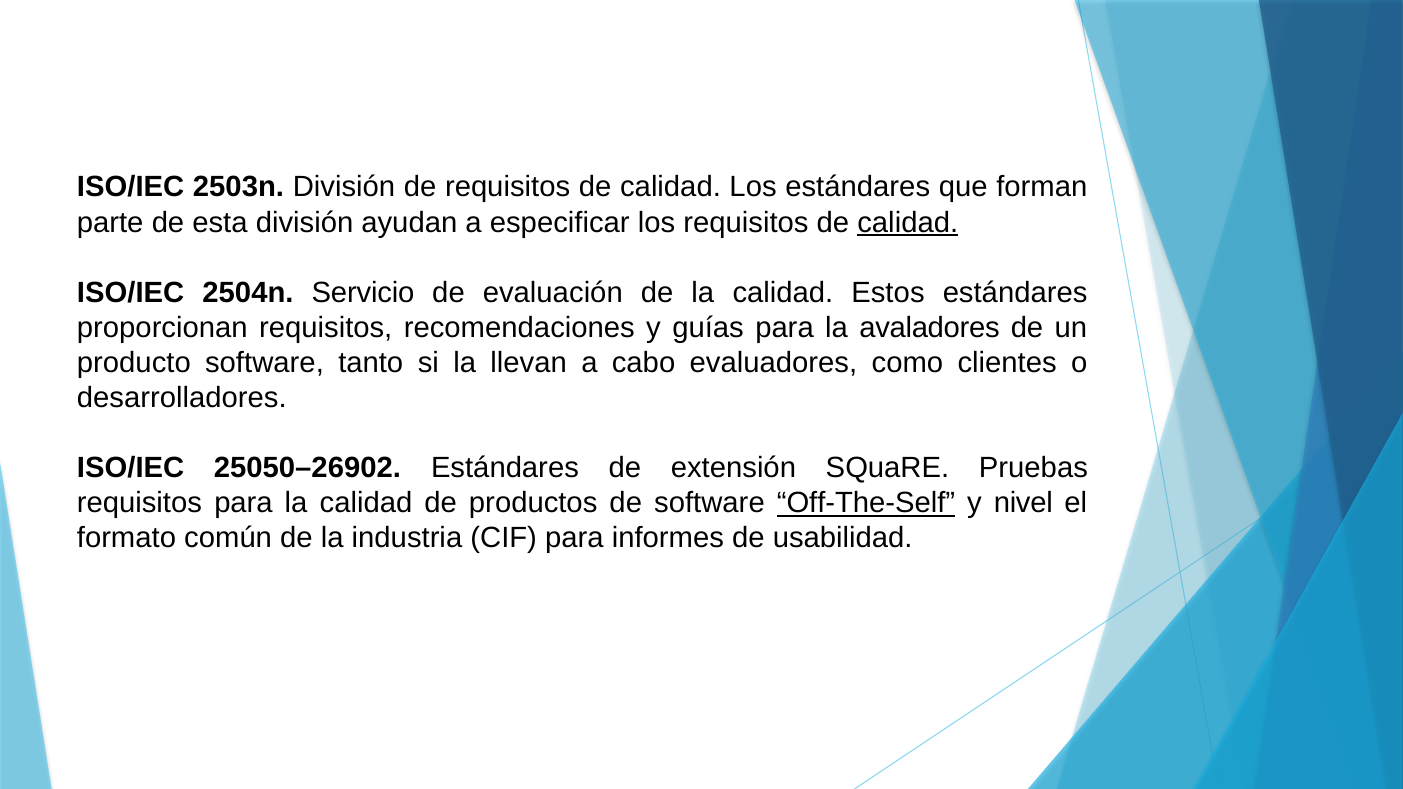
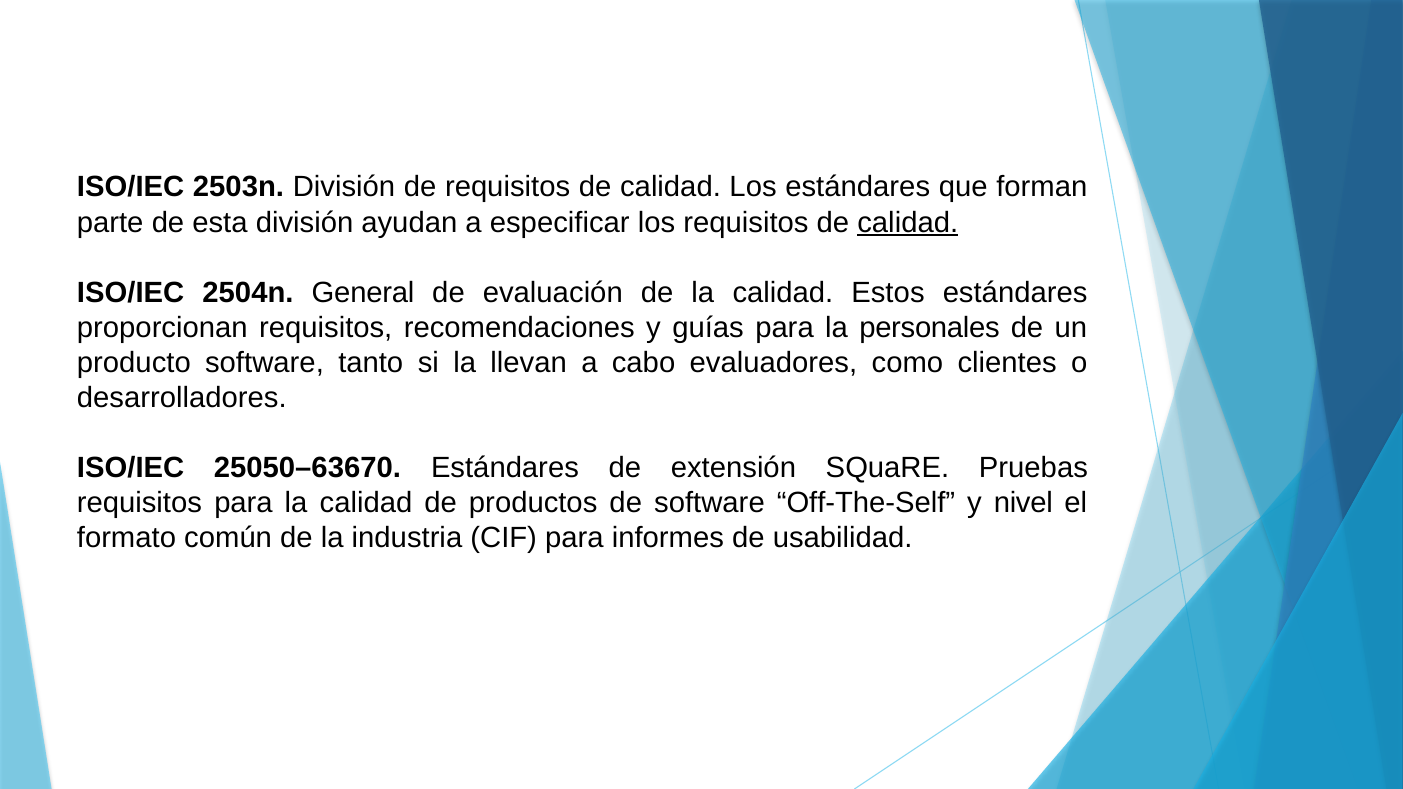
Servicio: Servicio -> General (363, 293)
avaladores: avaladores -> personales (930, 328)
25050–26902: 25050–26902 -> 25050–63670 (307, 468)
Off-The-Self underline: present -> none (866, 503)
